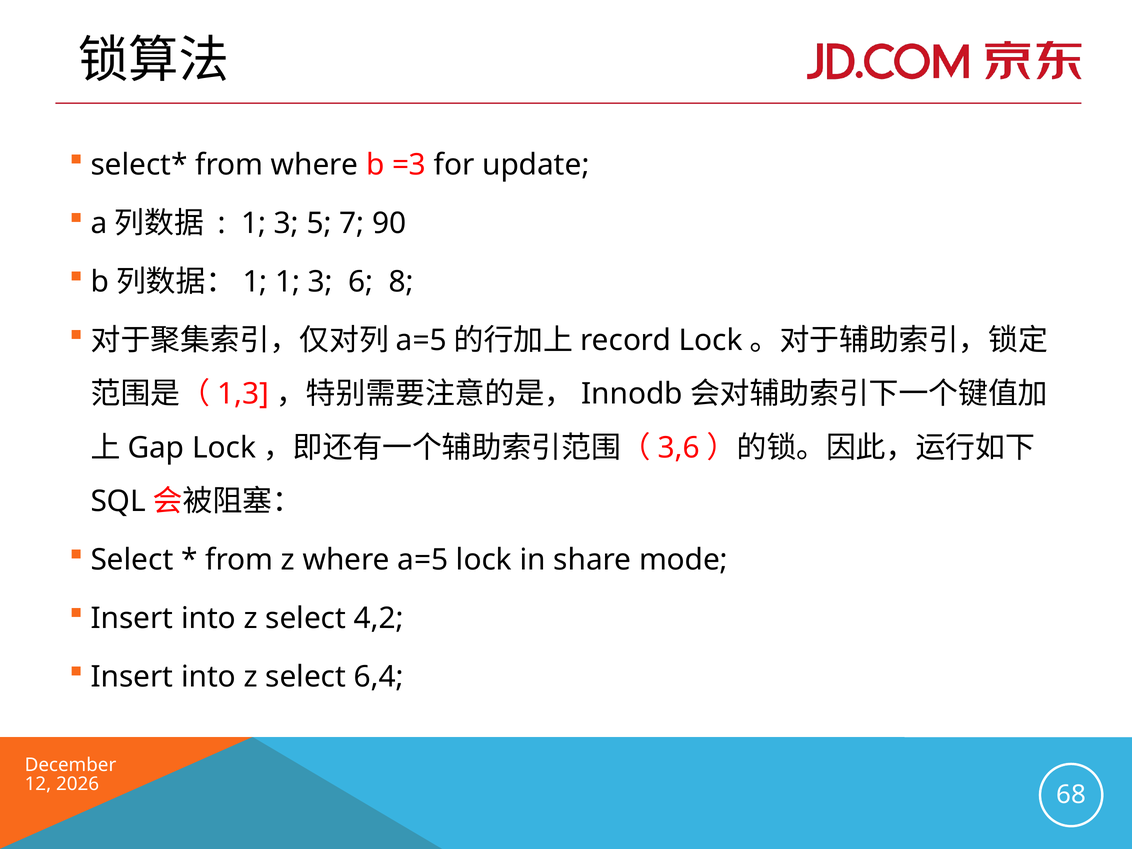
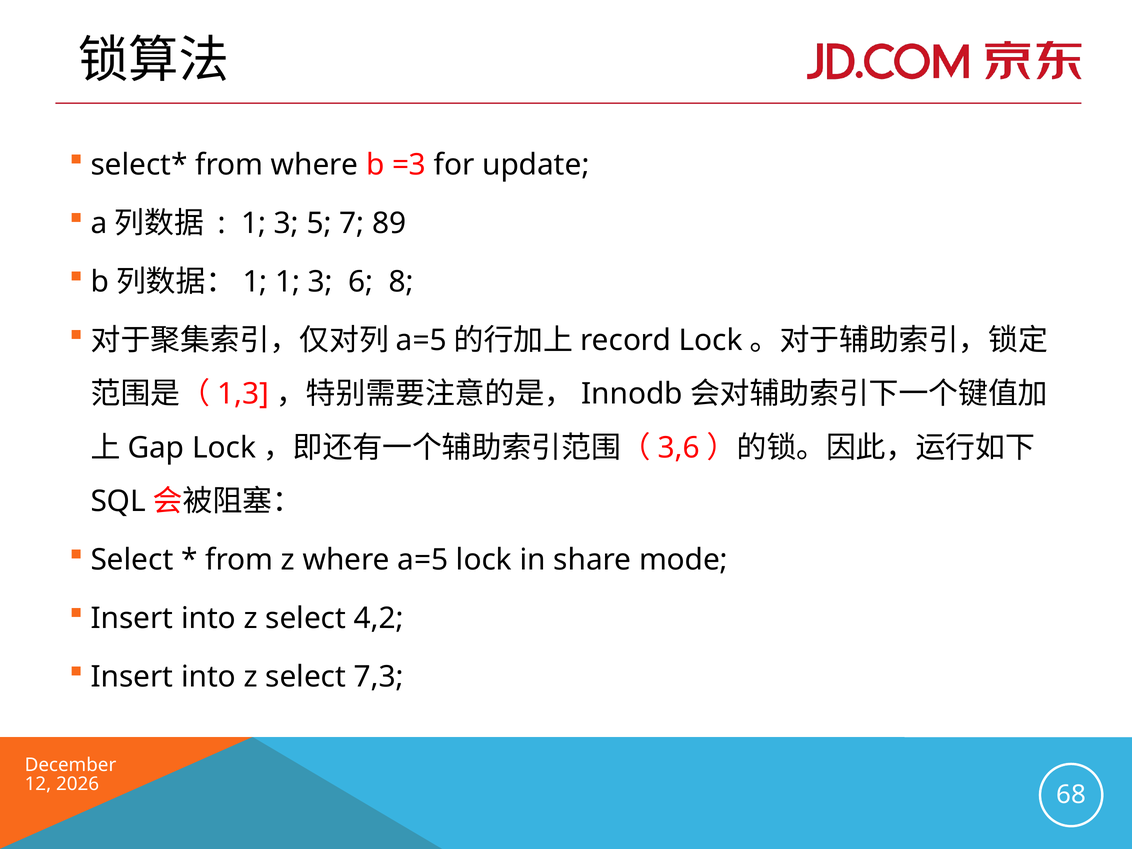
90: 90 -> 89 (389, 223)
6,4: 6,4 -> 7,3 (379, 677)
